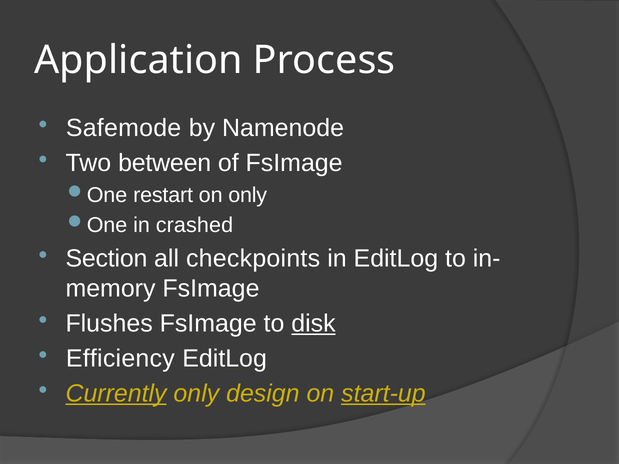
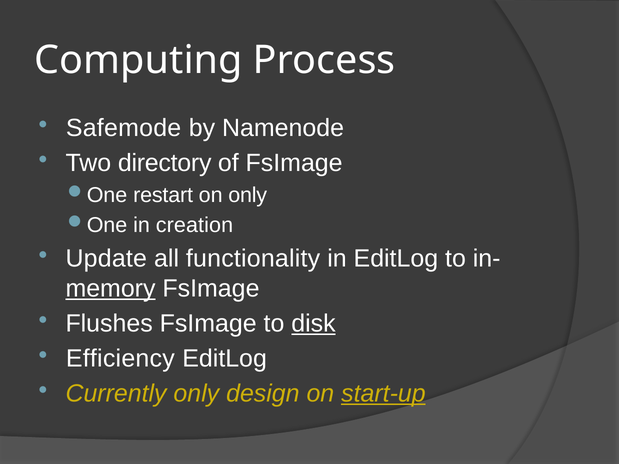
Application: Application -> Computing (138, 60)
between: between -> directory (165, 163)
crashed: crashed -> creation (194, 225)
Section: Section -> Update (106, 259)
checkpoints: checkpoints -> functionality (253, 259)
memory underline: none -> present (110, 289)
Currently underline: present -> none (116, 394)
